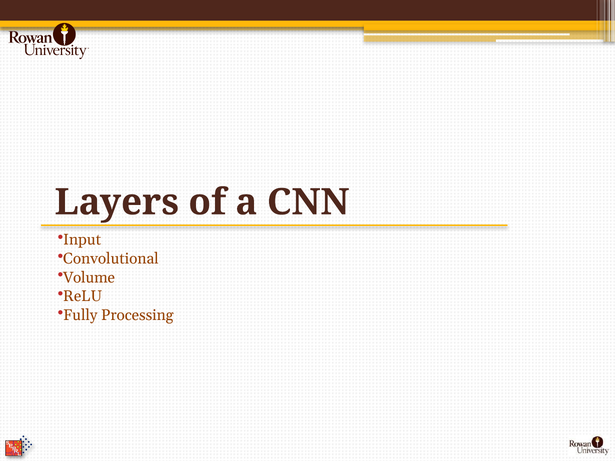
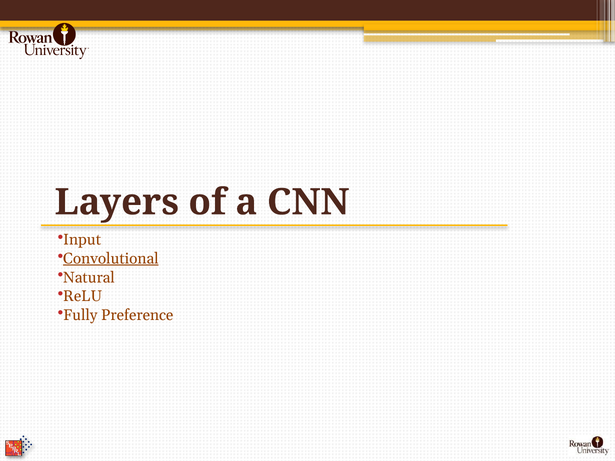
Convolutional underline: none -> present (111, 259)
Volume: Volume -> Natural (89, 278)
Processing: Processing -> Preference (137, 315)
